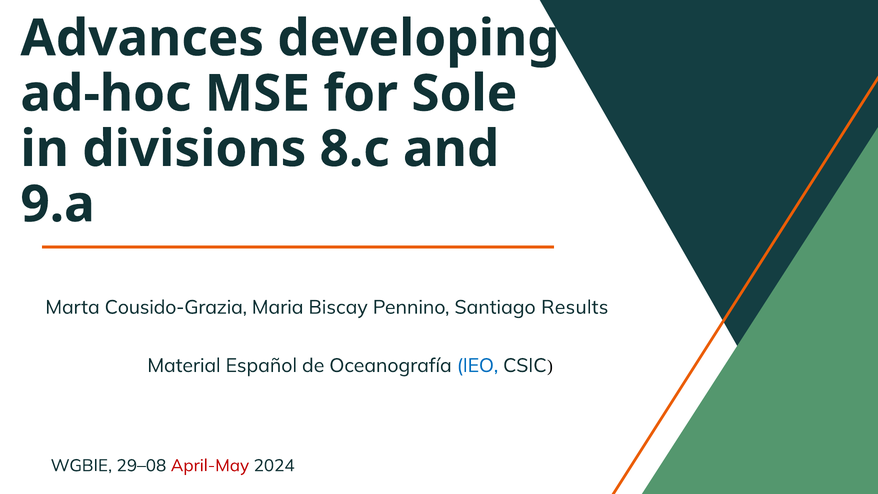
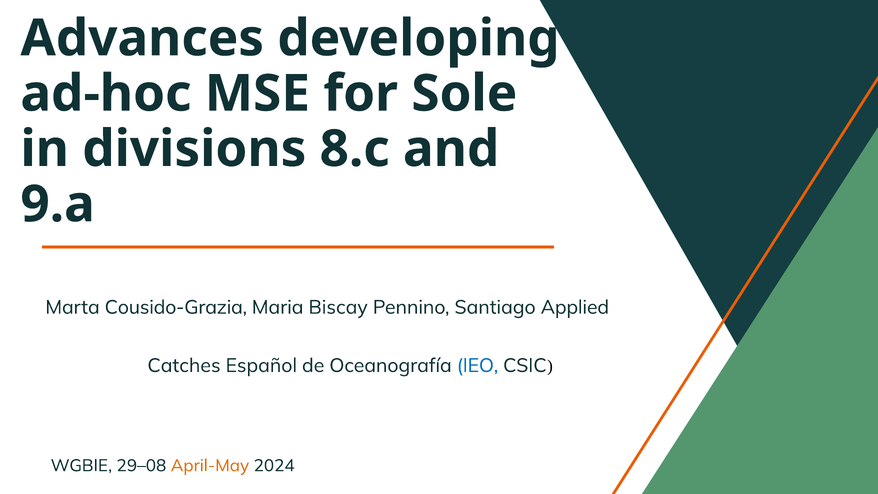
Results: Results -> Applied (575, 307)
Material: Material -> Catches (184, 365)
April-May colour: red -> orange (210, 466)
